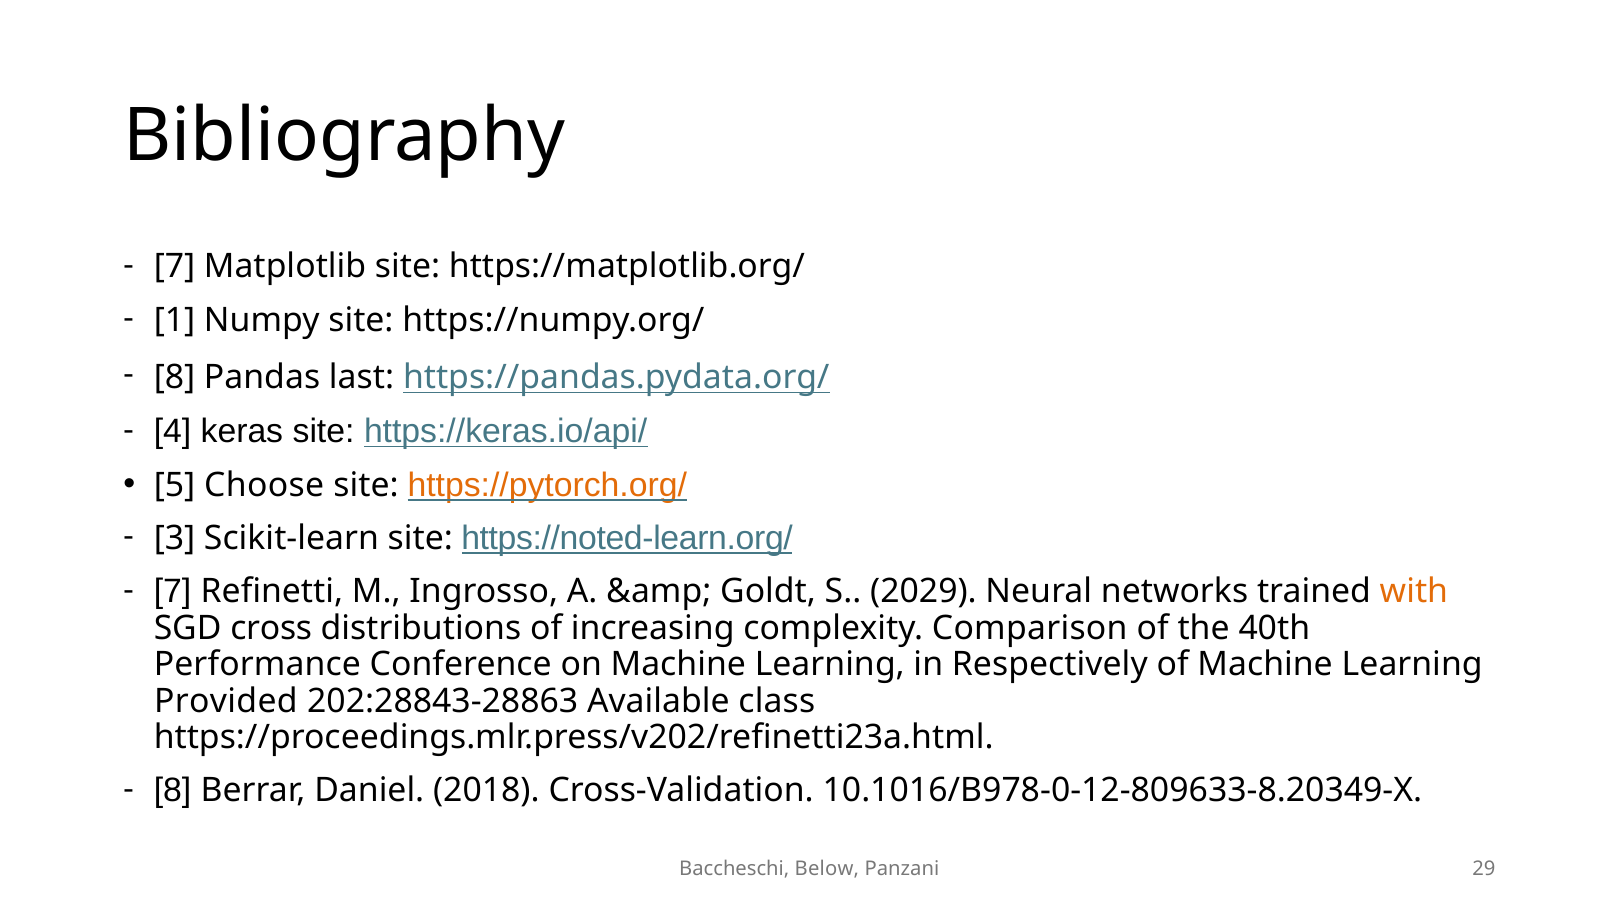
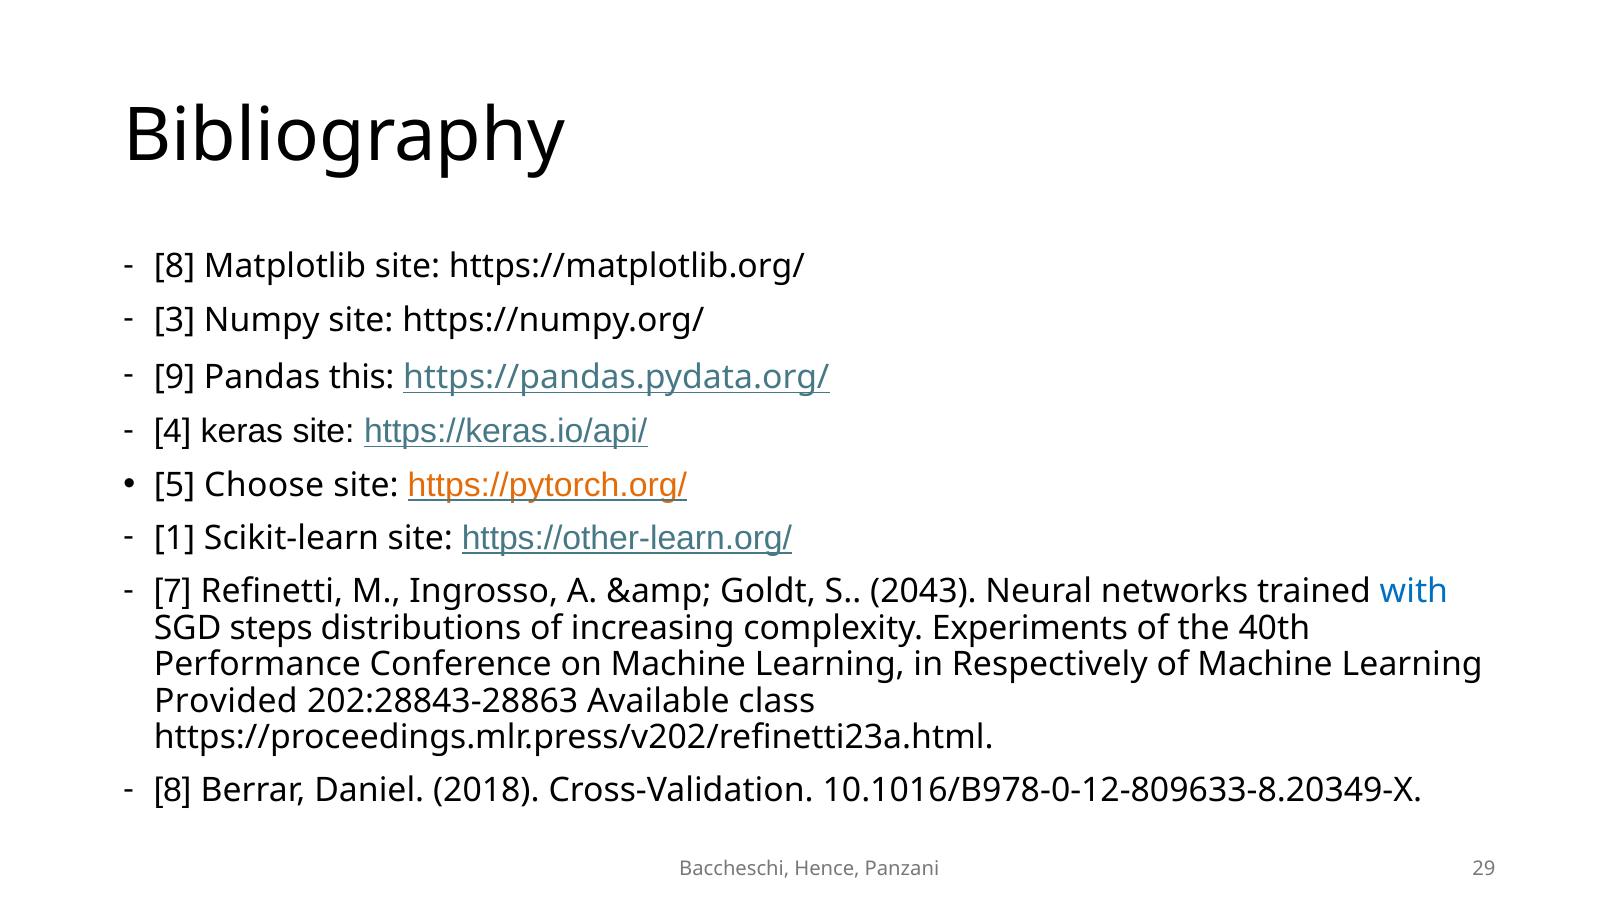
7: 7 -> 8 (175, 267)
1: 1 -> 3 (175, 320)
8: 8 -> 9 (175, 377)
last: last -> this (362, 377)
3: 3 -> 1 (175, 538)
https://noted-learn.org/: https://noted-learn.org/ -> https://other-learn.org/ (627, 538)
2029: 2029 -> 2043 (923, 591)
with colour: orange -> blue (1414, 591)
cross: cross -> steps (271, 628)
Comparison: Comparison -> Experiments (1030, 628)
Below: Below -> Hence (827, 868)
